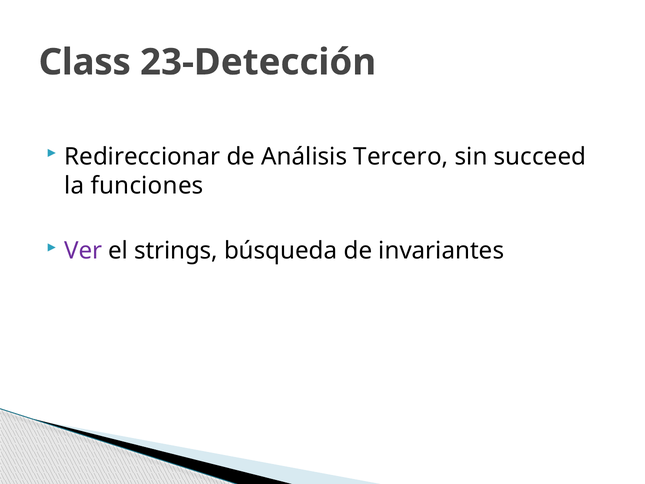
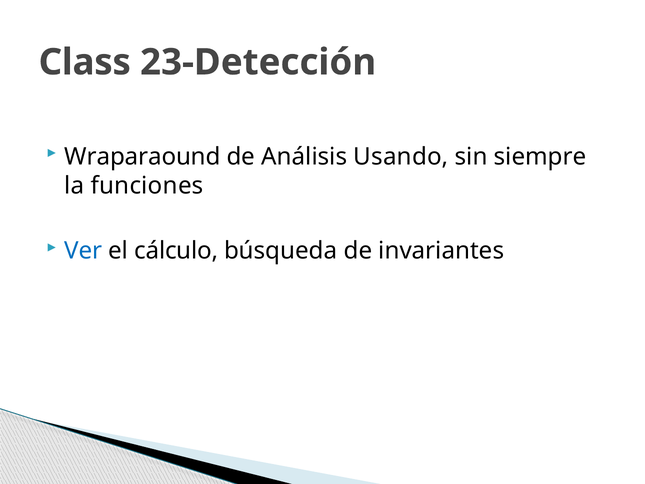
Redireccionar: Redireccionar -> Wraparaound (142, 157)
Tercero: Tercero -> Usando (401, 157)
succeed: succeed -> siempre (540, 157)
Ver colour: purple -> blue (83, 251)
strings: strings -> cálculo (176, 251)
